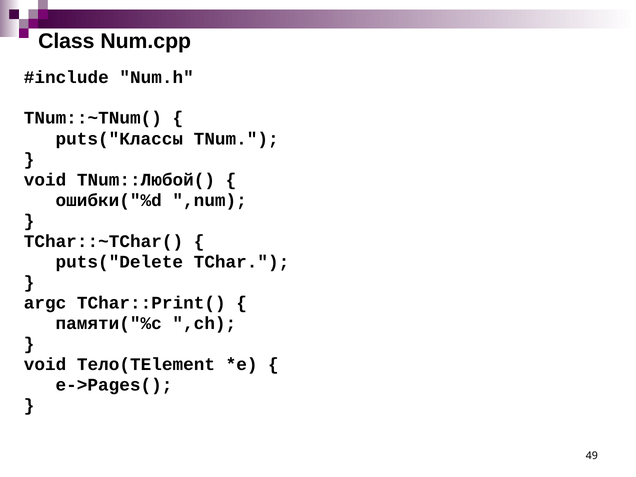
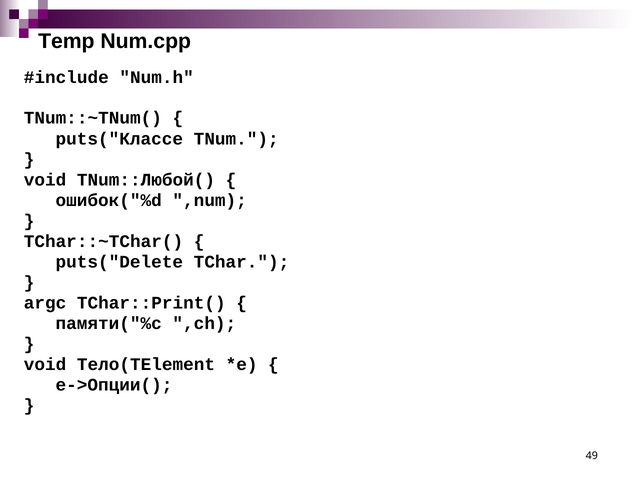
Class: Class -> Temp (66, 41)
puts("Классы: puts("Классы -> puts("Классе (119, 139)
ошибки("%d: ошибки("%d -> ошибок("%d (109, 200)
e->Pages(: e->Pages( -> e->Опции( (114, 385)
